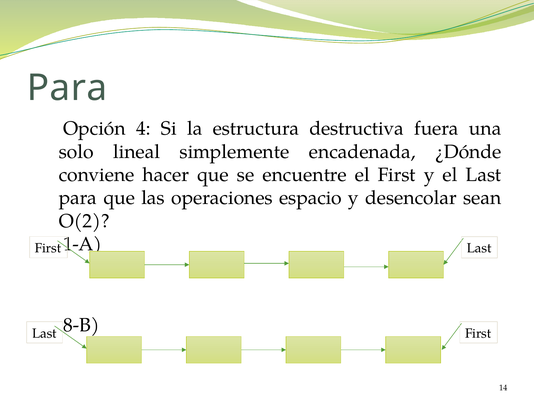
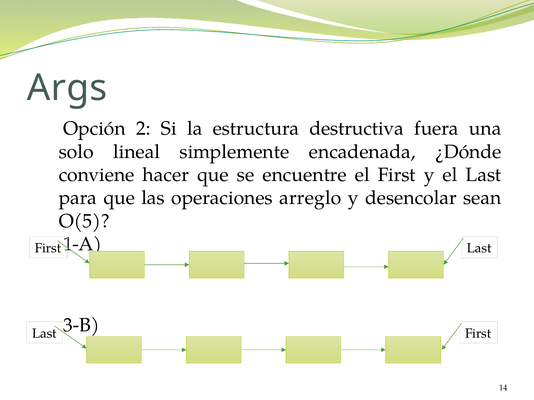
Para: Para -> Args (67, 88)
4: 4 -> 2 (143, 129)
espacio: espacio -> arreglo (310, 198)
O(2: O(2 -> O(5 (84, 221)
8-B: 8-B -> 3-B (81, 326)
